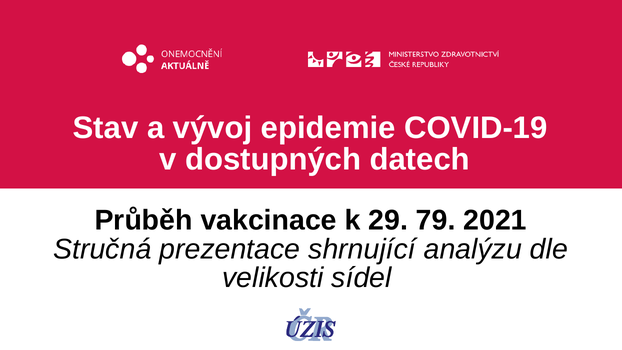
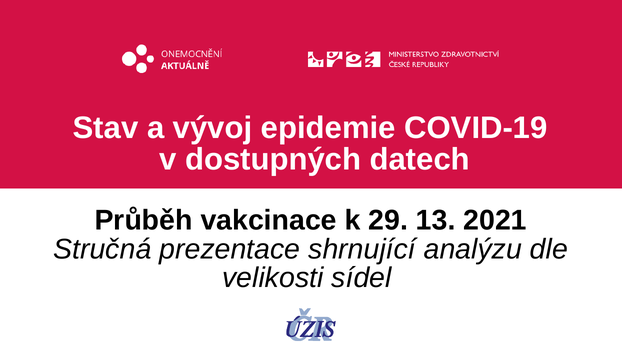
79: 79 -> 13 (436, 220)
